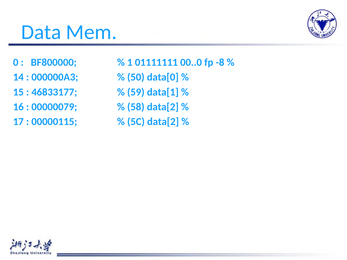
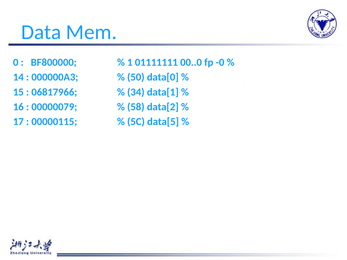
-8: -8 -> -0 (220, 62)
46833177: 46833177 -> 06817966 (54, 92)
59: 59 -> 34 (136, 92)
5C data[2: data[2 -> data[5 (163, 122)
